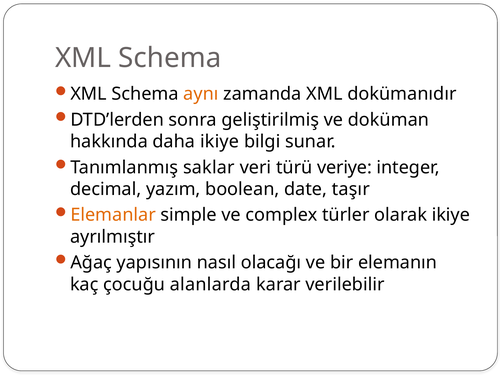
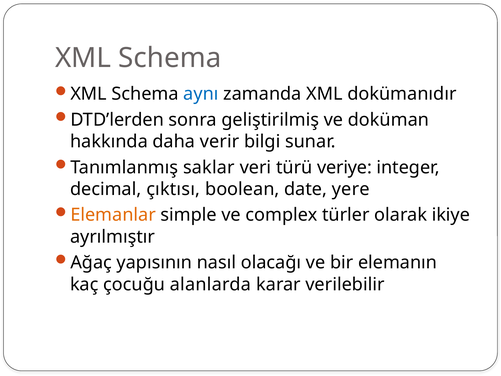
aynı colour: orange -> blue (201, 94)
daha ikiye: ikiye -> verir (220, 142)
yazım: yazım -> çıktısı (173, 189)
taşır: taşır -> yere (351, 189)
